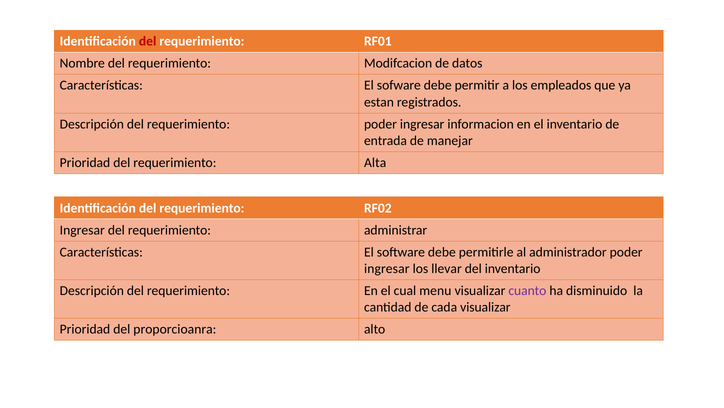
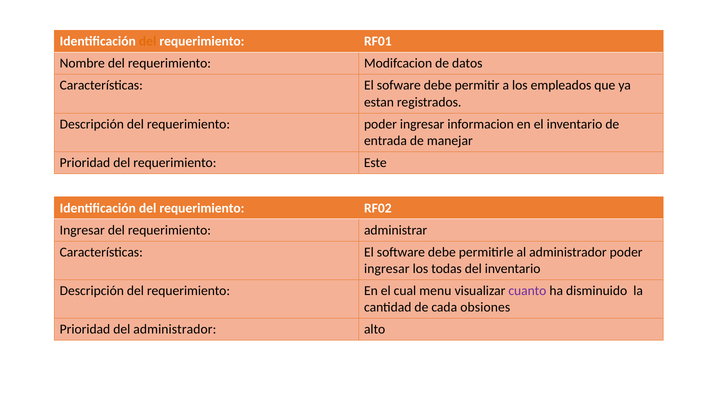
del colour: red -> orange (148, 41)
Alta: Alta -> Este (375, 163)
llevar: llevar -> todas (447, 268)
cada visualizar: visualizar -> obsiones (485, 307)
del proporcioanra: proporcioanra -> administrador (175, 329)
